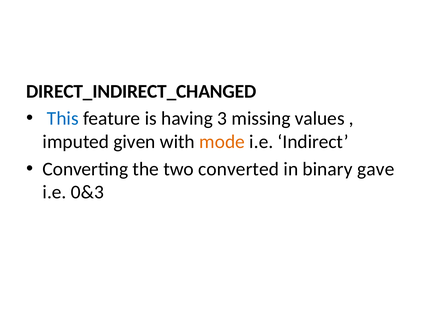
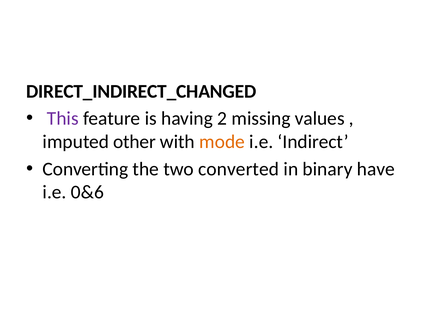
This colour: blue -> purple (63, 119)
3: 3 -> 2 (222, 119)
given: given -> other (135, 142)
gave: gave -> have (376, 169)
0&3: 0&3 -> 0&6 (87, 193)
